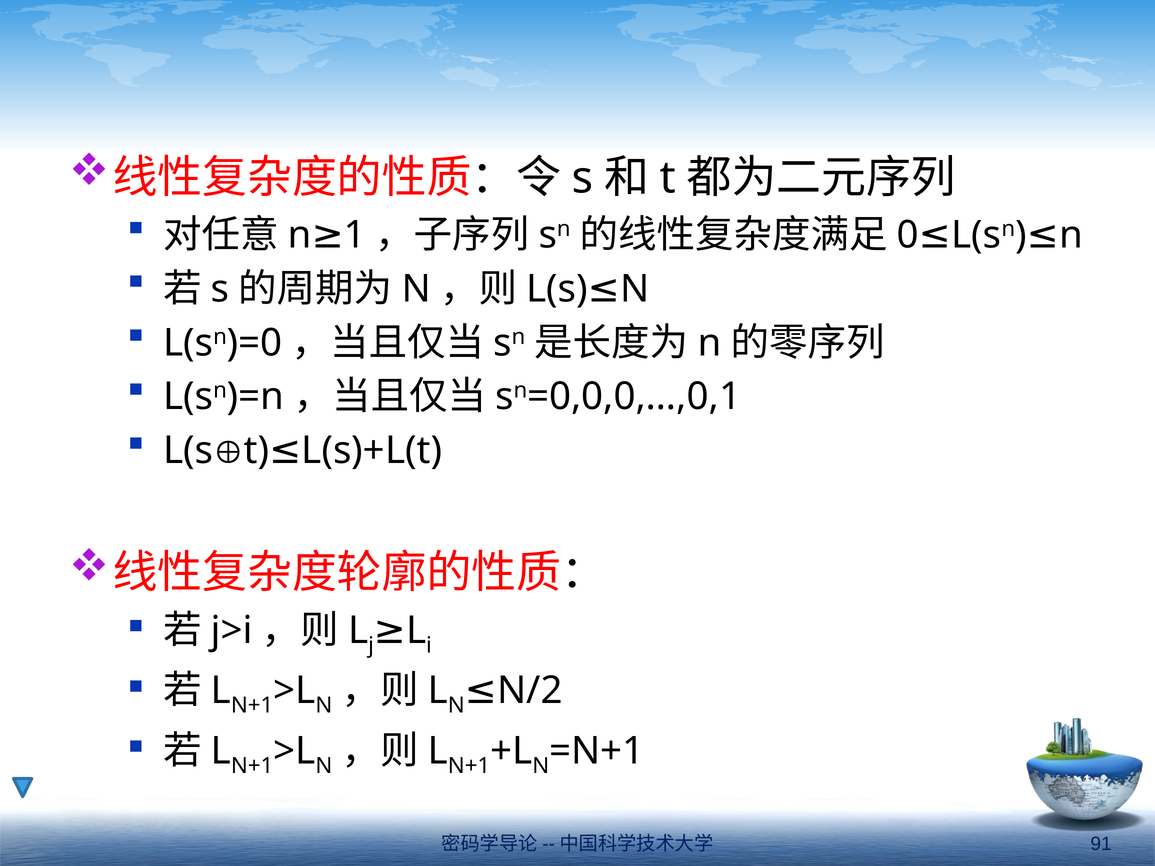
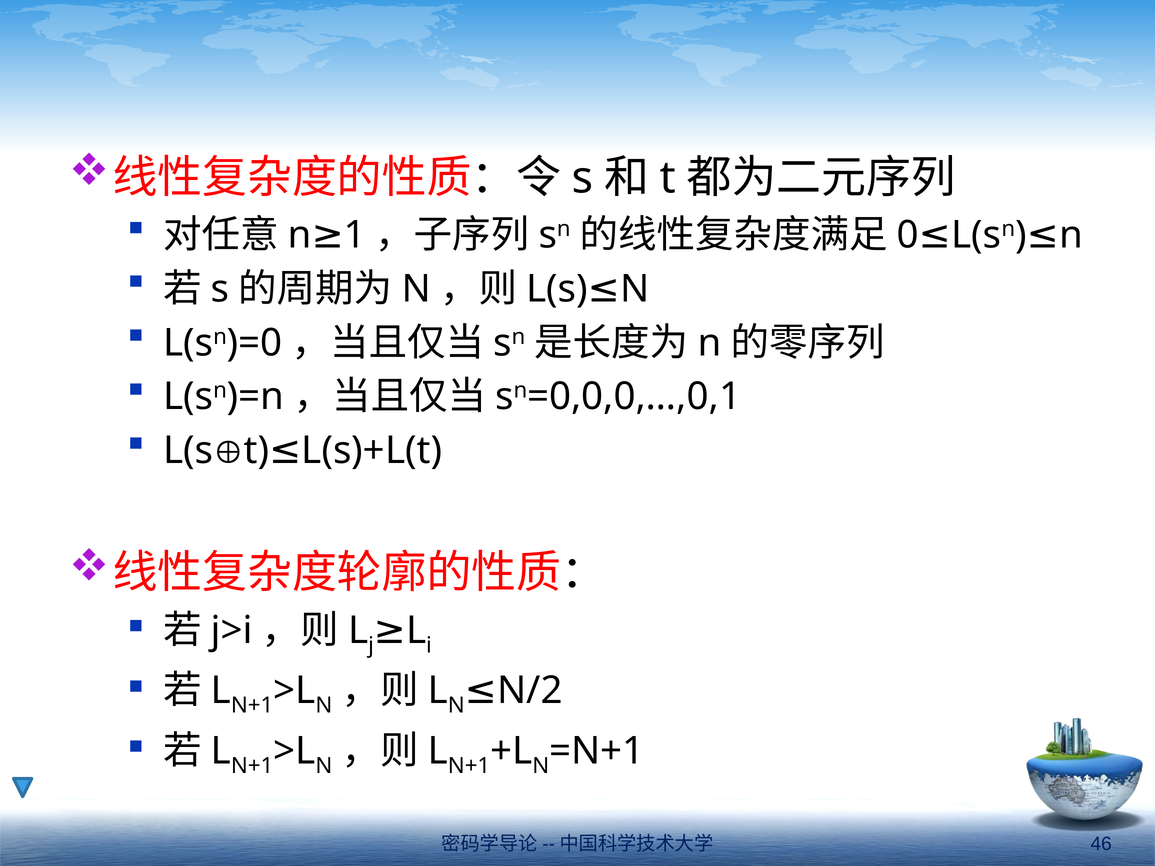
91: 91 -> 46 (1101, 844)
